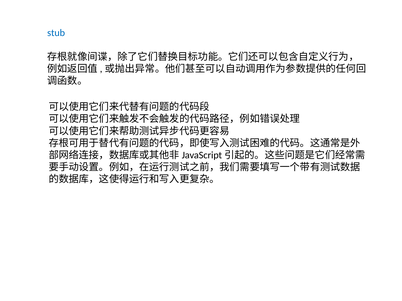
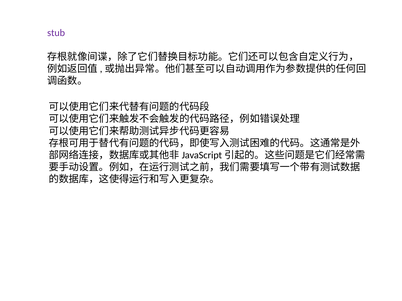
stub colour: blue -> purple (56, 33)
